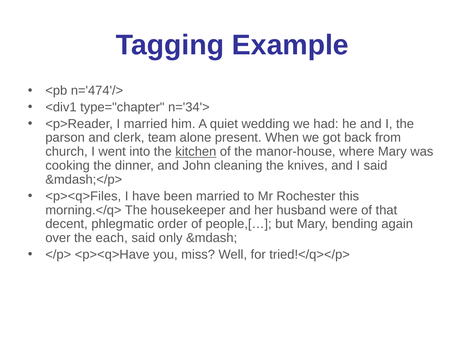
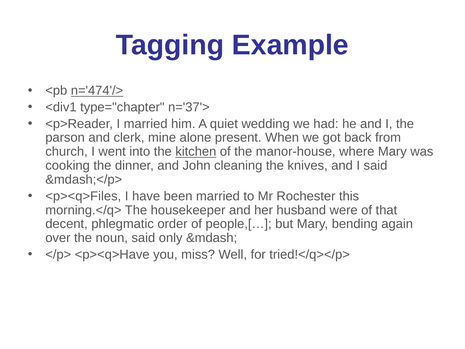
n='474'/> underline: none -> present (97, 91)
n='34'>: n='34'> -> n='37'> (189, 107)
team: team -> mine (162, 138)
each: each -> noun (112, 238)
